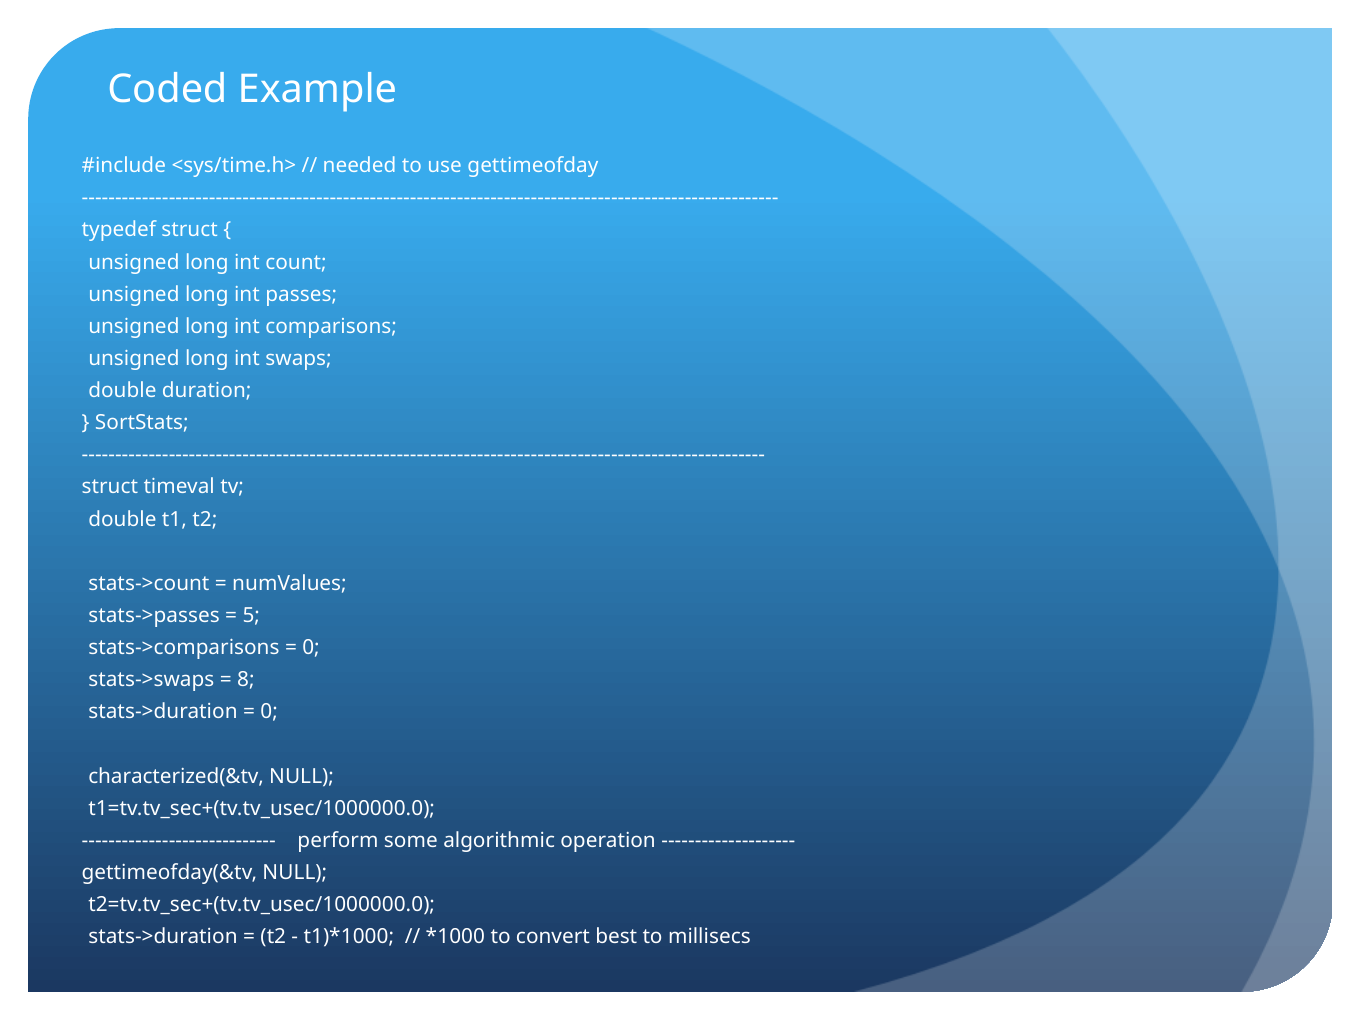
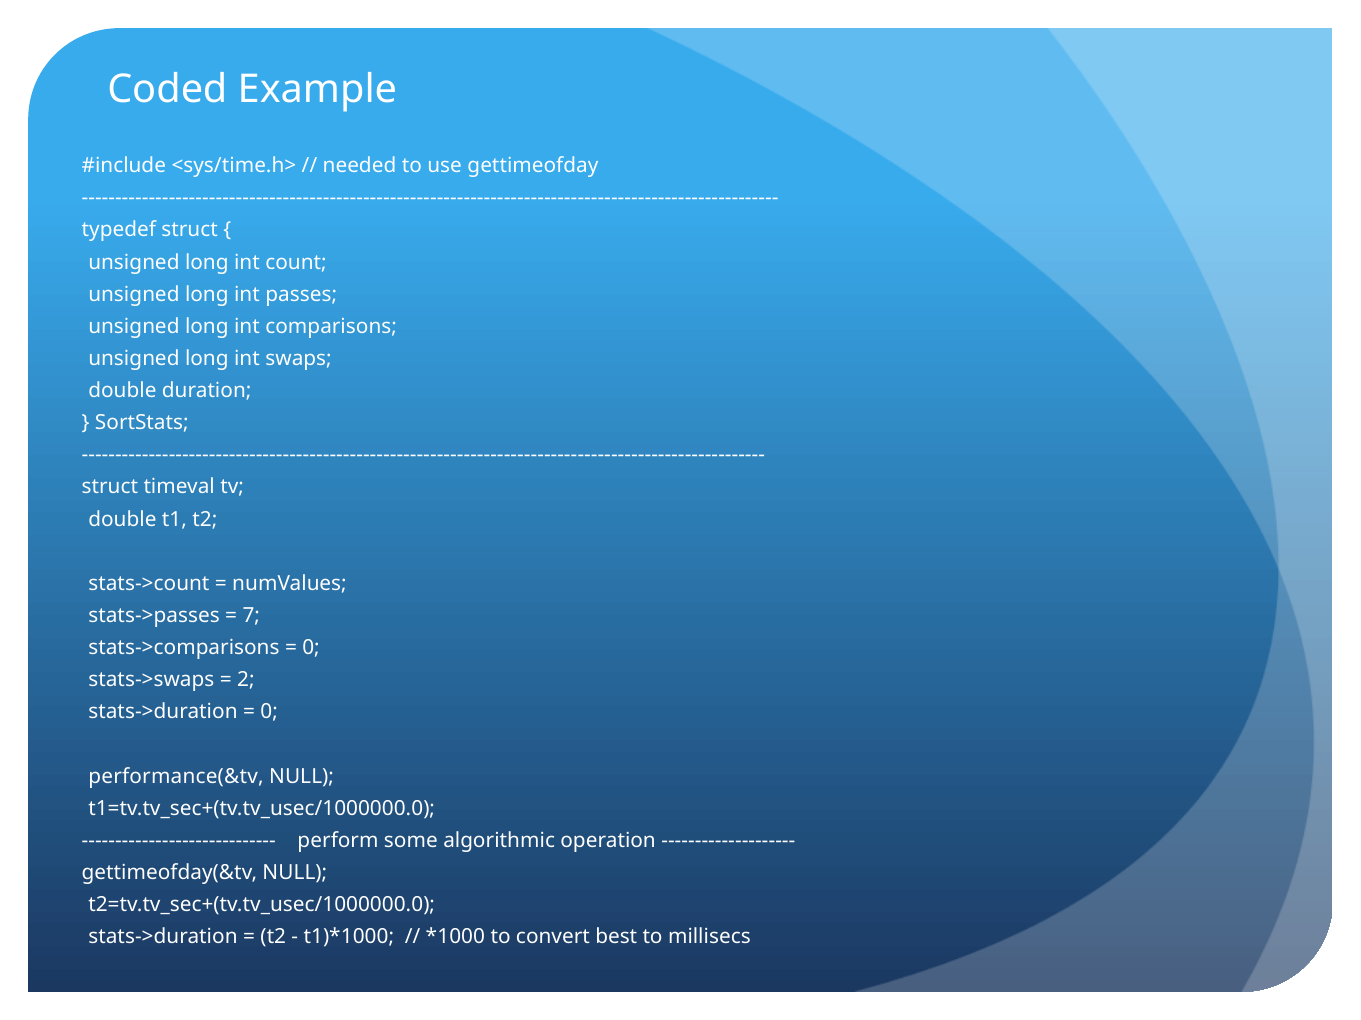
5: 5 -> 7 (251, 616)
8: 8 -> 2 (246, 680)
characterized(&tv: characterized(&tv -> performance(&tv (176, 777)
